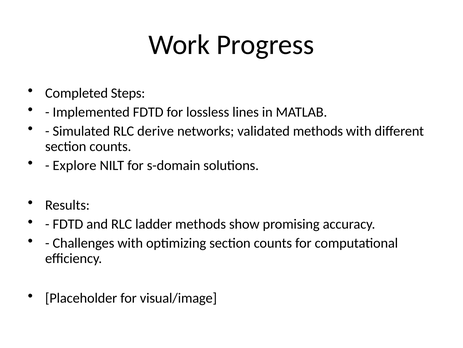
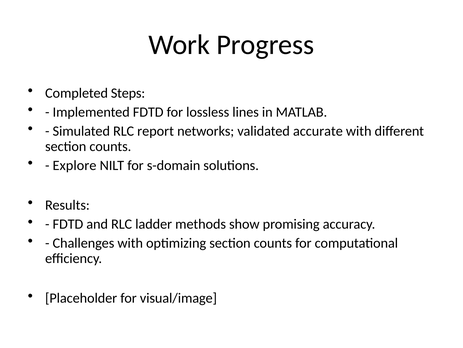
derive: derive -> report (156, 131)
validated methods: methods -> accurate (318, 131)
